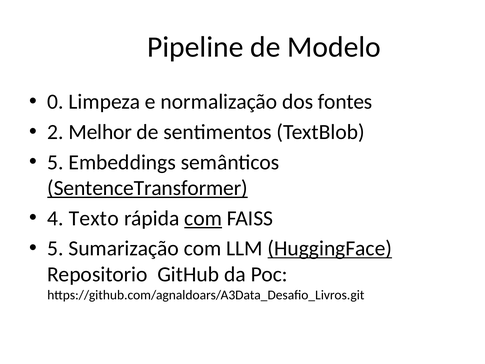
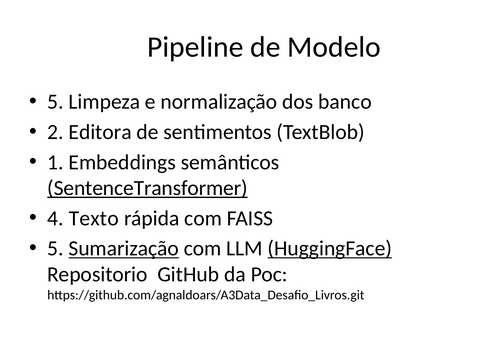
0: 0 -> 5 (55, 102)
fontes: fontes -> banco (345, 102)
Melhor: Melhor -> Editora (100, 132)
5: 5 -> 1 (55, 162)
com underline: present -> none (203, 218)
Sumarização underline: none -> present (124, 248)
